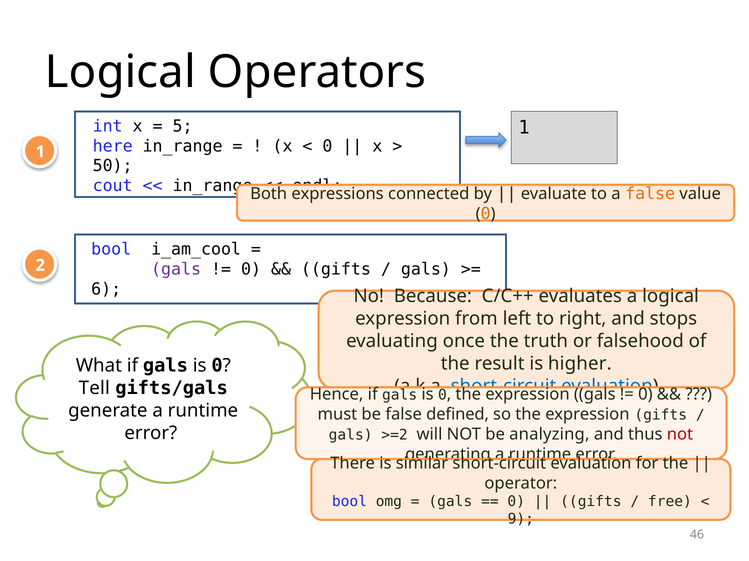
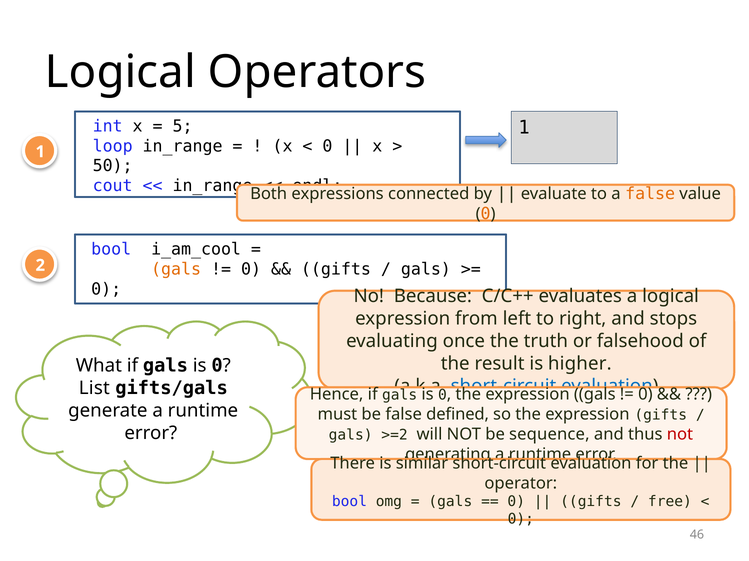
here: here -> loop (113, 146)
gals colour: purple -> orange (176, 270)
6: 6 -> 0 (106, 290)
Tell: Tell -> List (94, 389)
analyzing: analyzing -> sequence (549, 435)
9: 9 -> 0 (521, 520)
